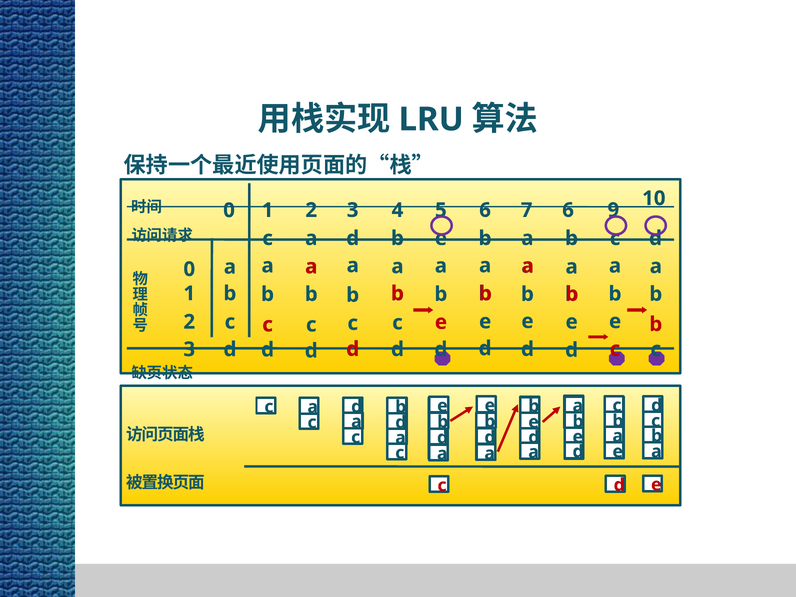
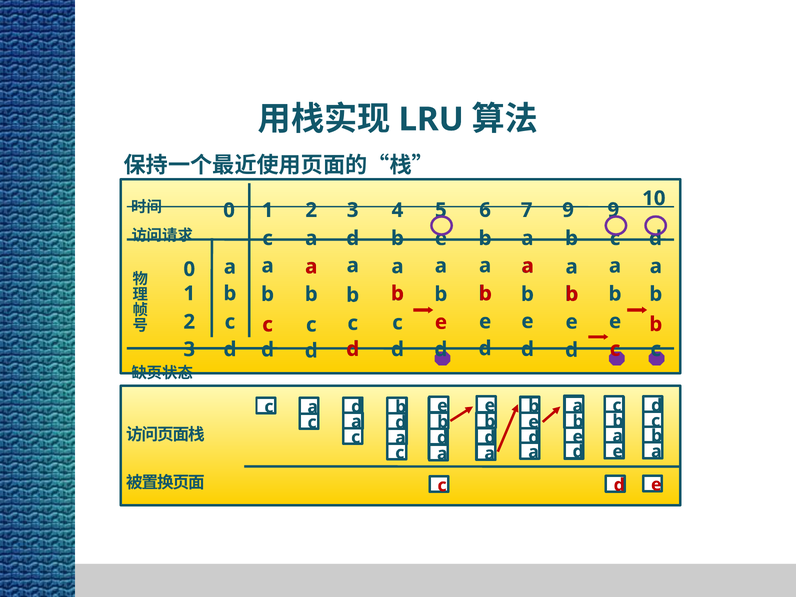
7 6: 6 -> 9 (568, 210)
